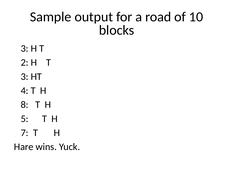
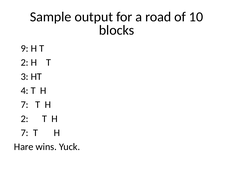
3: 3 -> 9 (25, 49)
8: 8 -> 7 (25, 105)
5: 5 -> 2 (25, 119)
